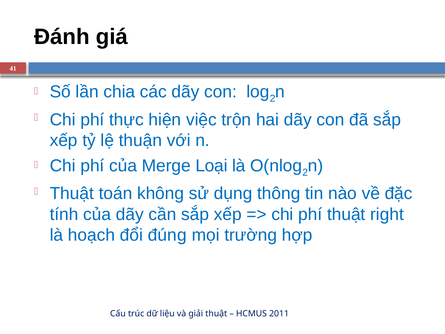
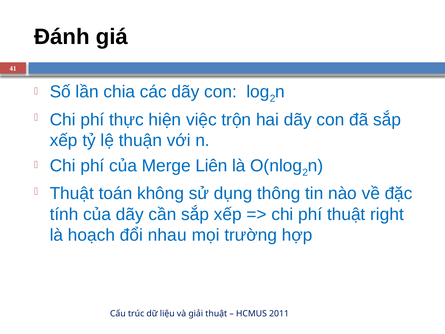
Loại: Loại -> Liên (212, 166)
đúng: đúng -> nhau (167, 235)
